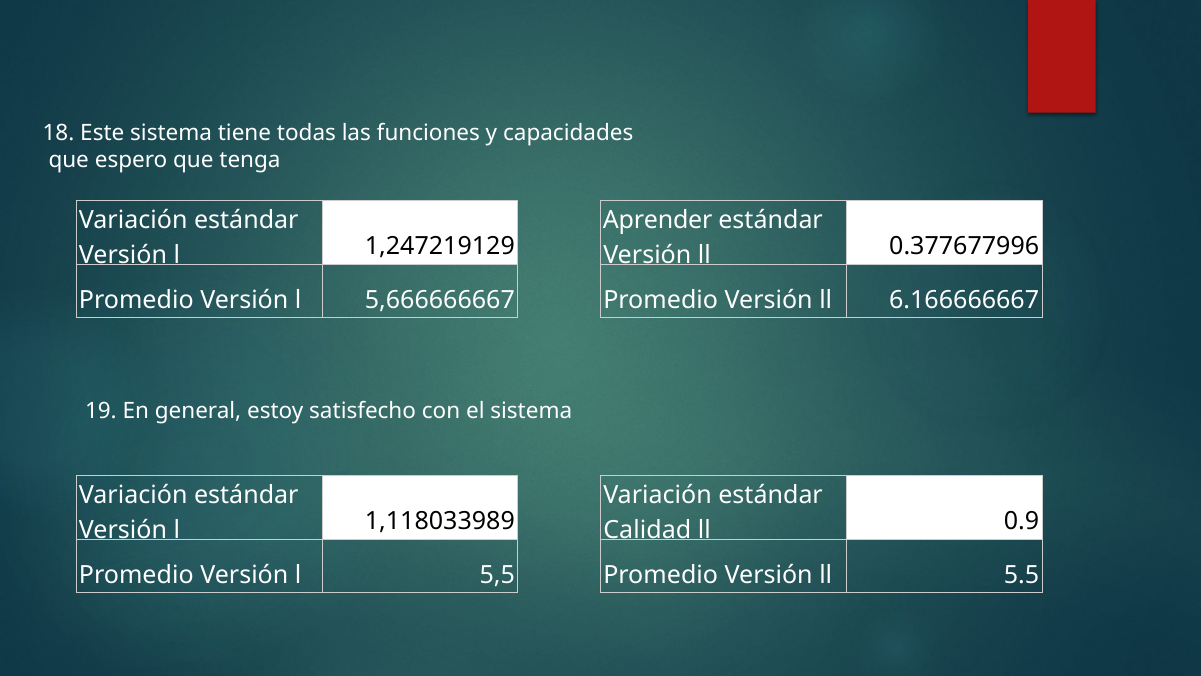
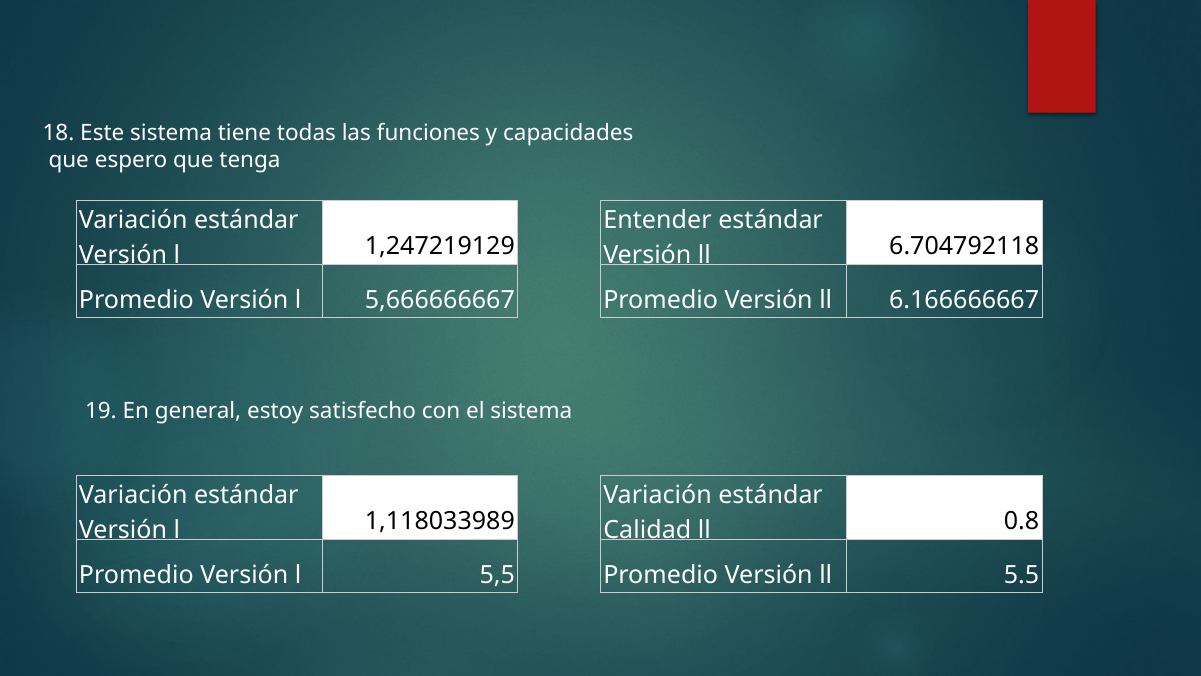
Aprender: Aprender -> Entender (657, 221)
0.377677996: 0.377677996 -> 6.704792118 (964, 246)
0.9: 0.9 -> 0.8 (1022, 521)
